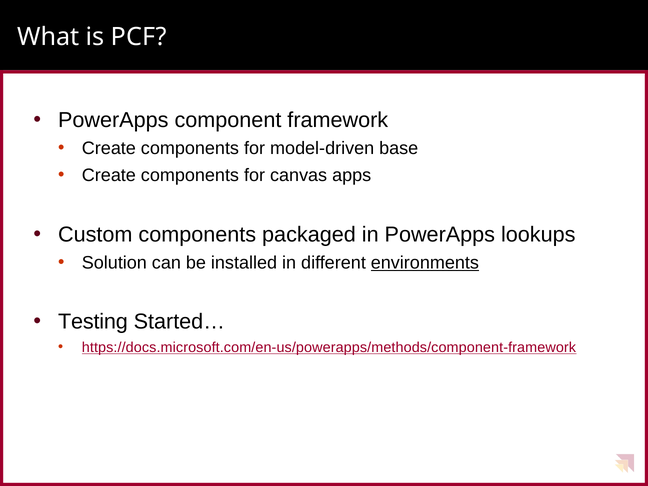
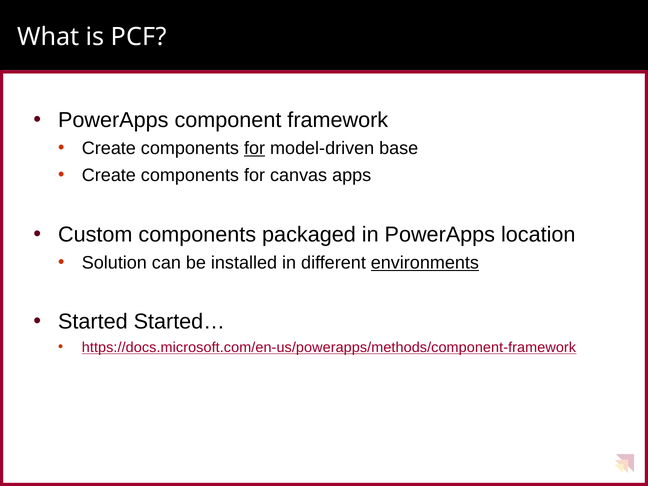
for underline: none -> present (255, 148)
lookups: lookups -> location (538, 235)
Testing: Testing -> Started (93, 322)
